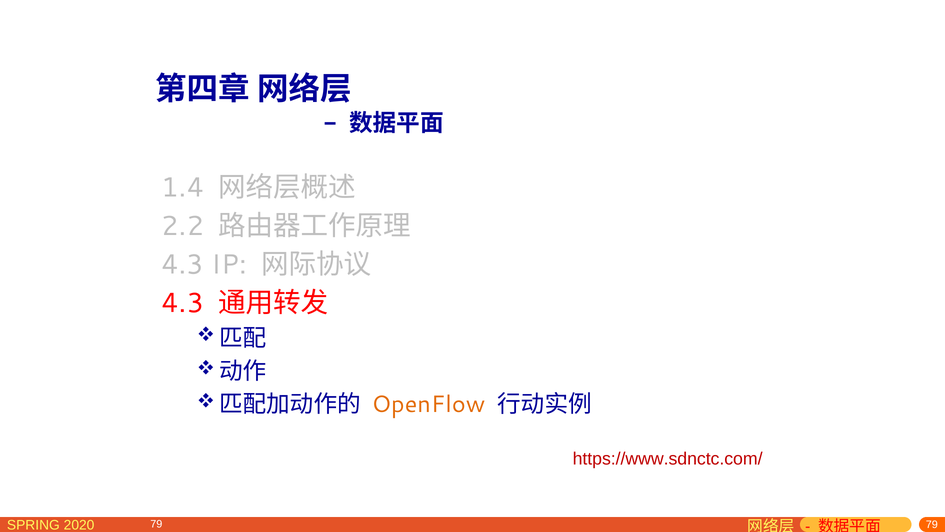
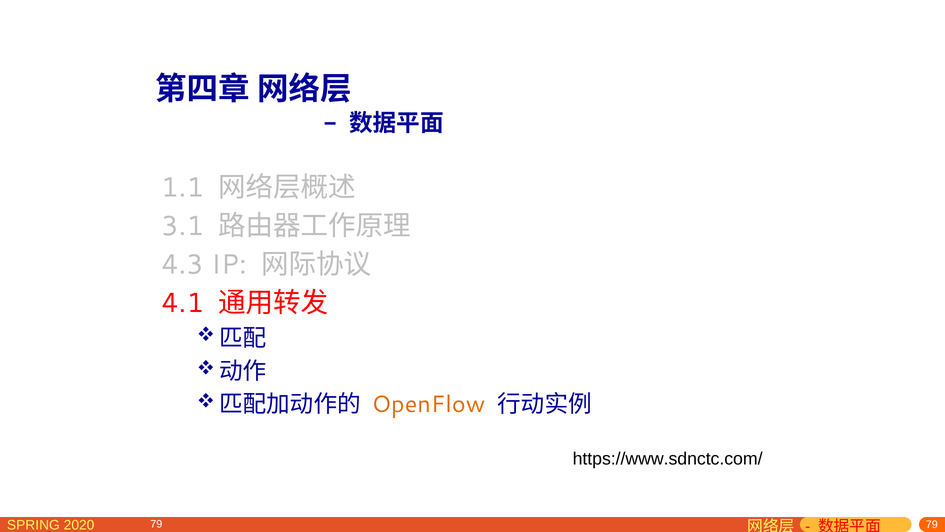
1.4: 1.4 -> 1.1 (183, 187)
2.2: 2.2 -> 3.1 (183, 226)
4.3: 4.3 -> 4.1 (183, 303)
https://www.sdnctc.com/ colour: red -> black (668, 459)
